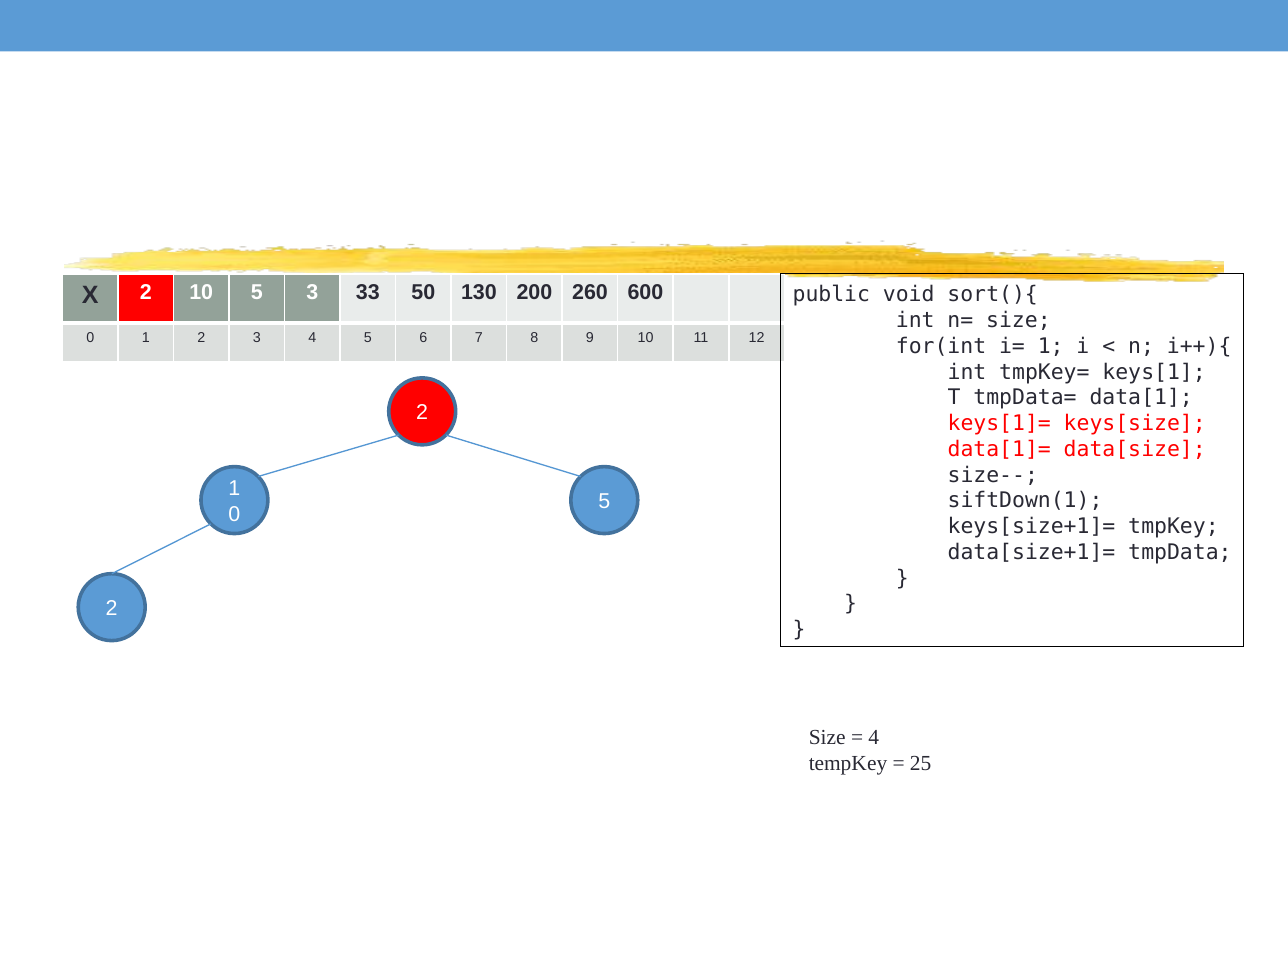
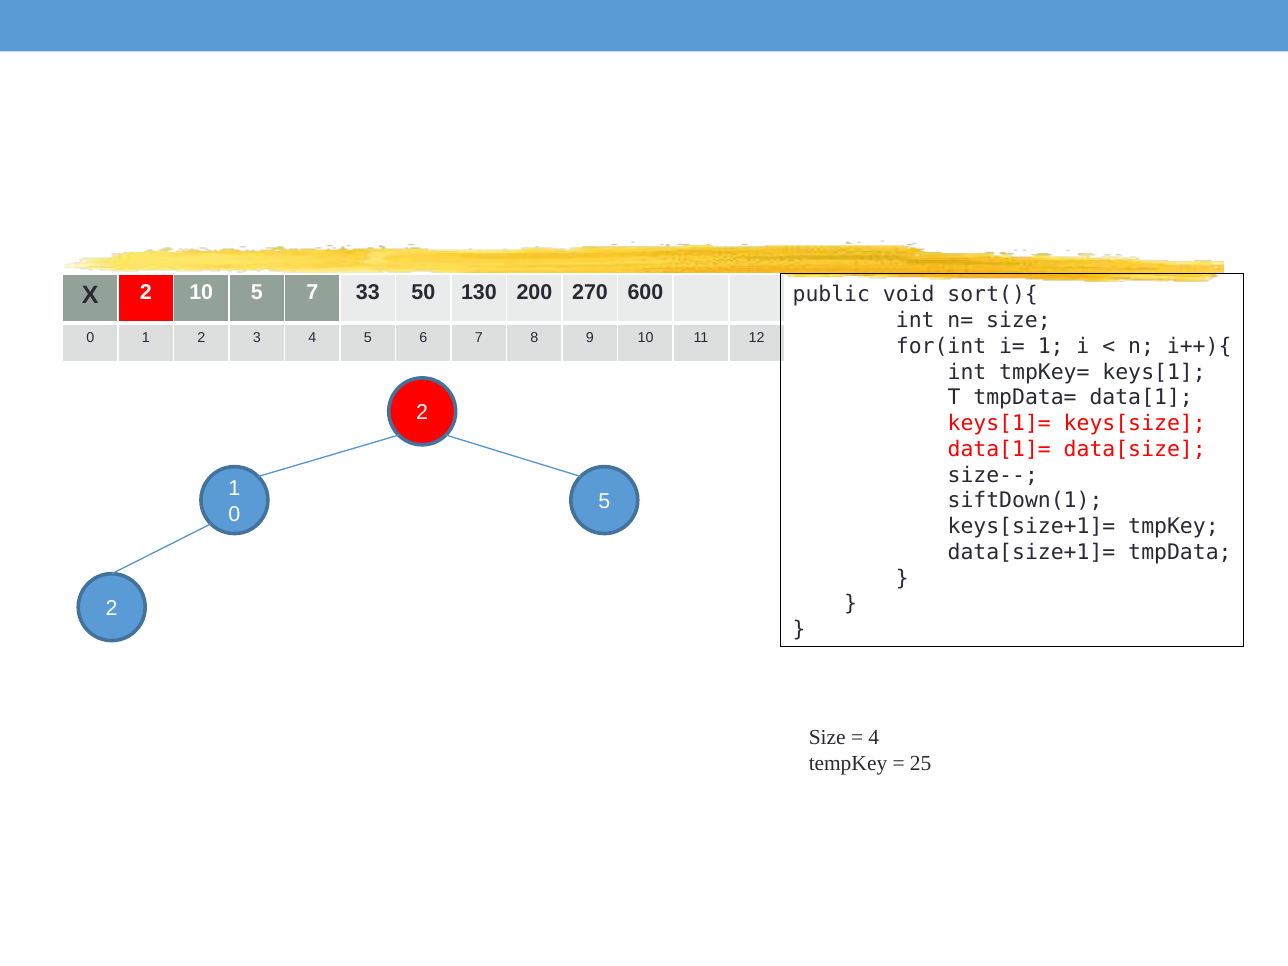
5 3: 3 -> 7 (312, 293)
260: 260 -> 270 (590, 293)
